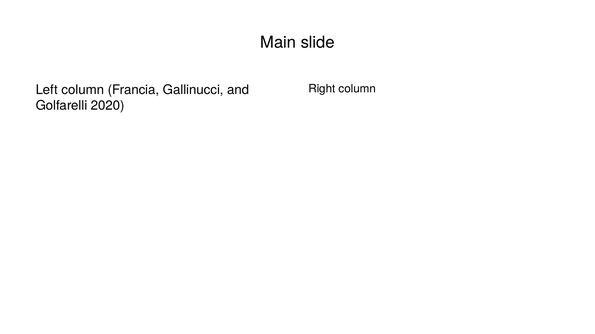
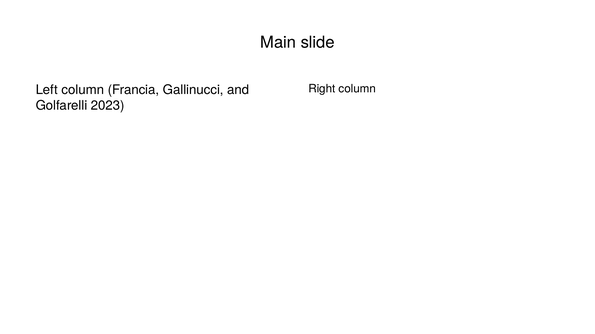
2020: 2020 -> 2023 (108, 106)
